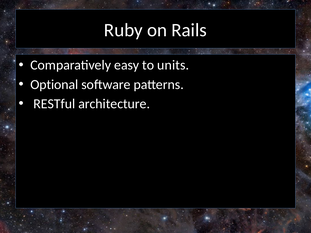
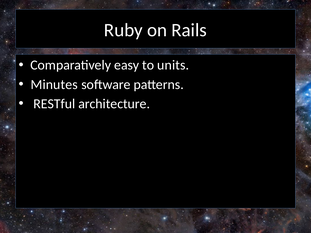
Optional: Optional -> Minutes (54, 85)
